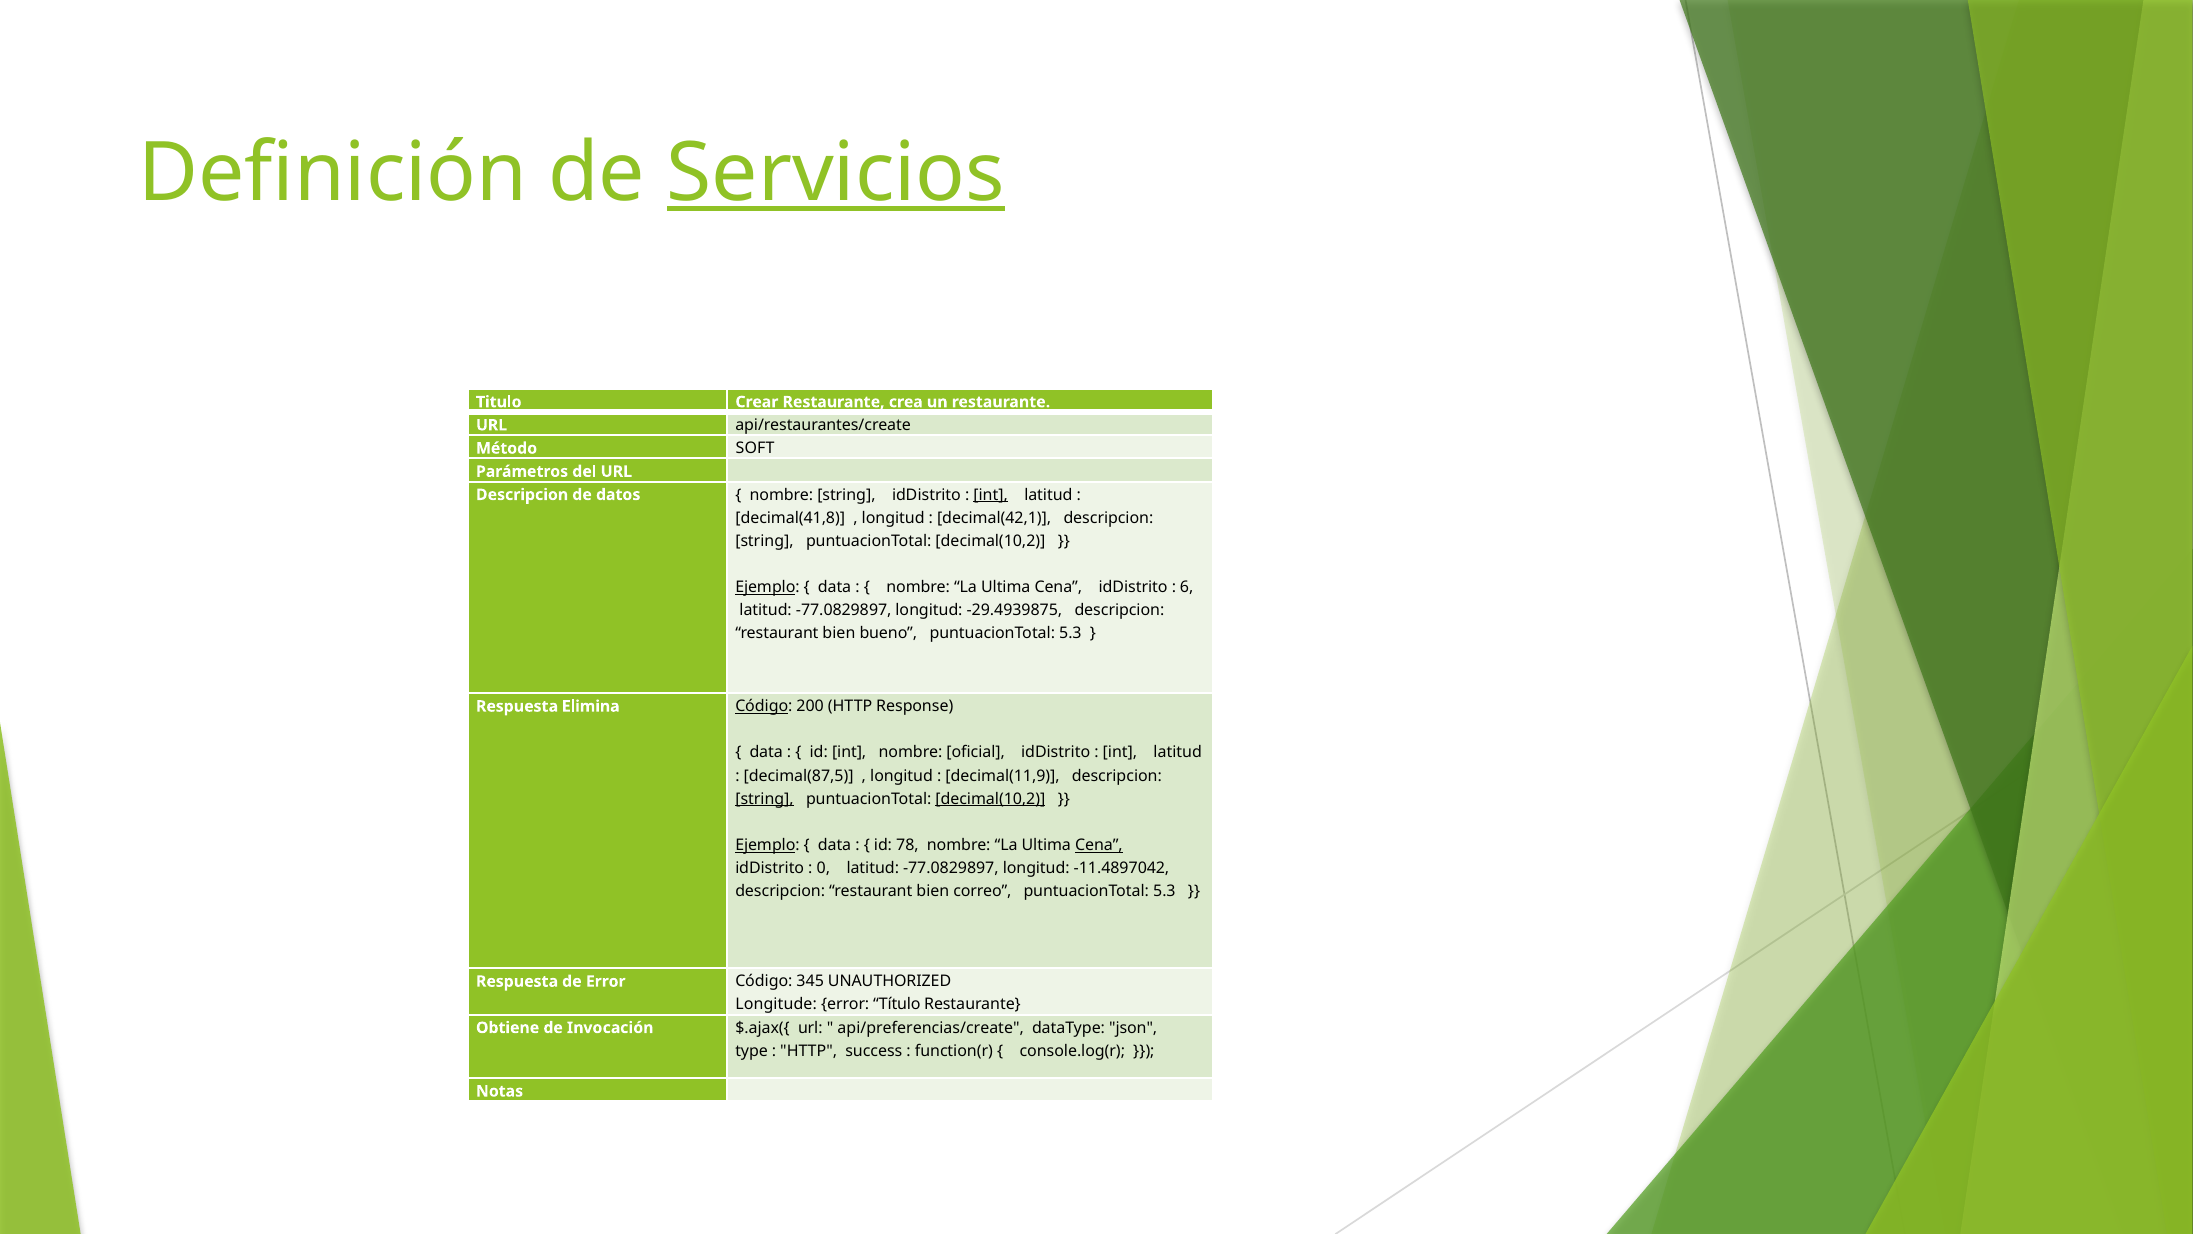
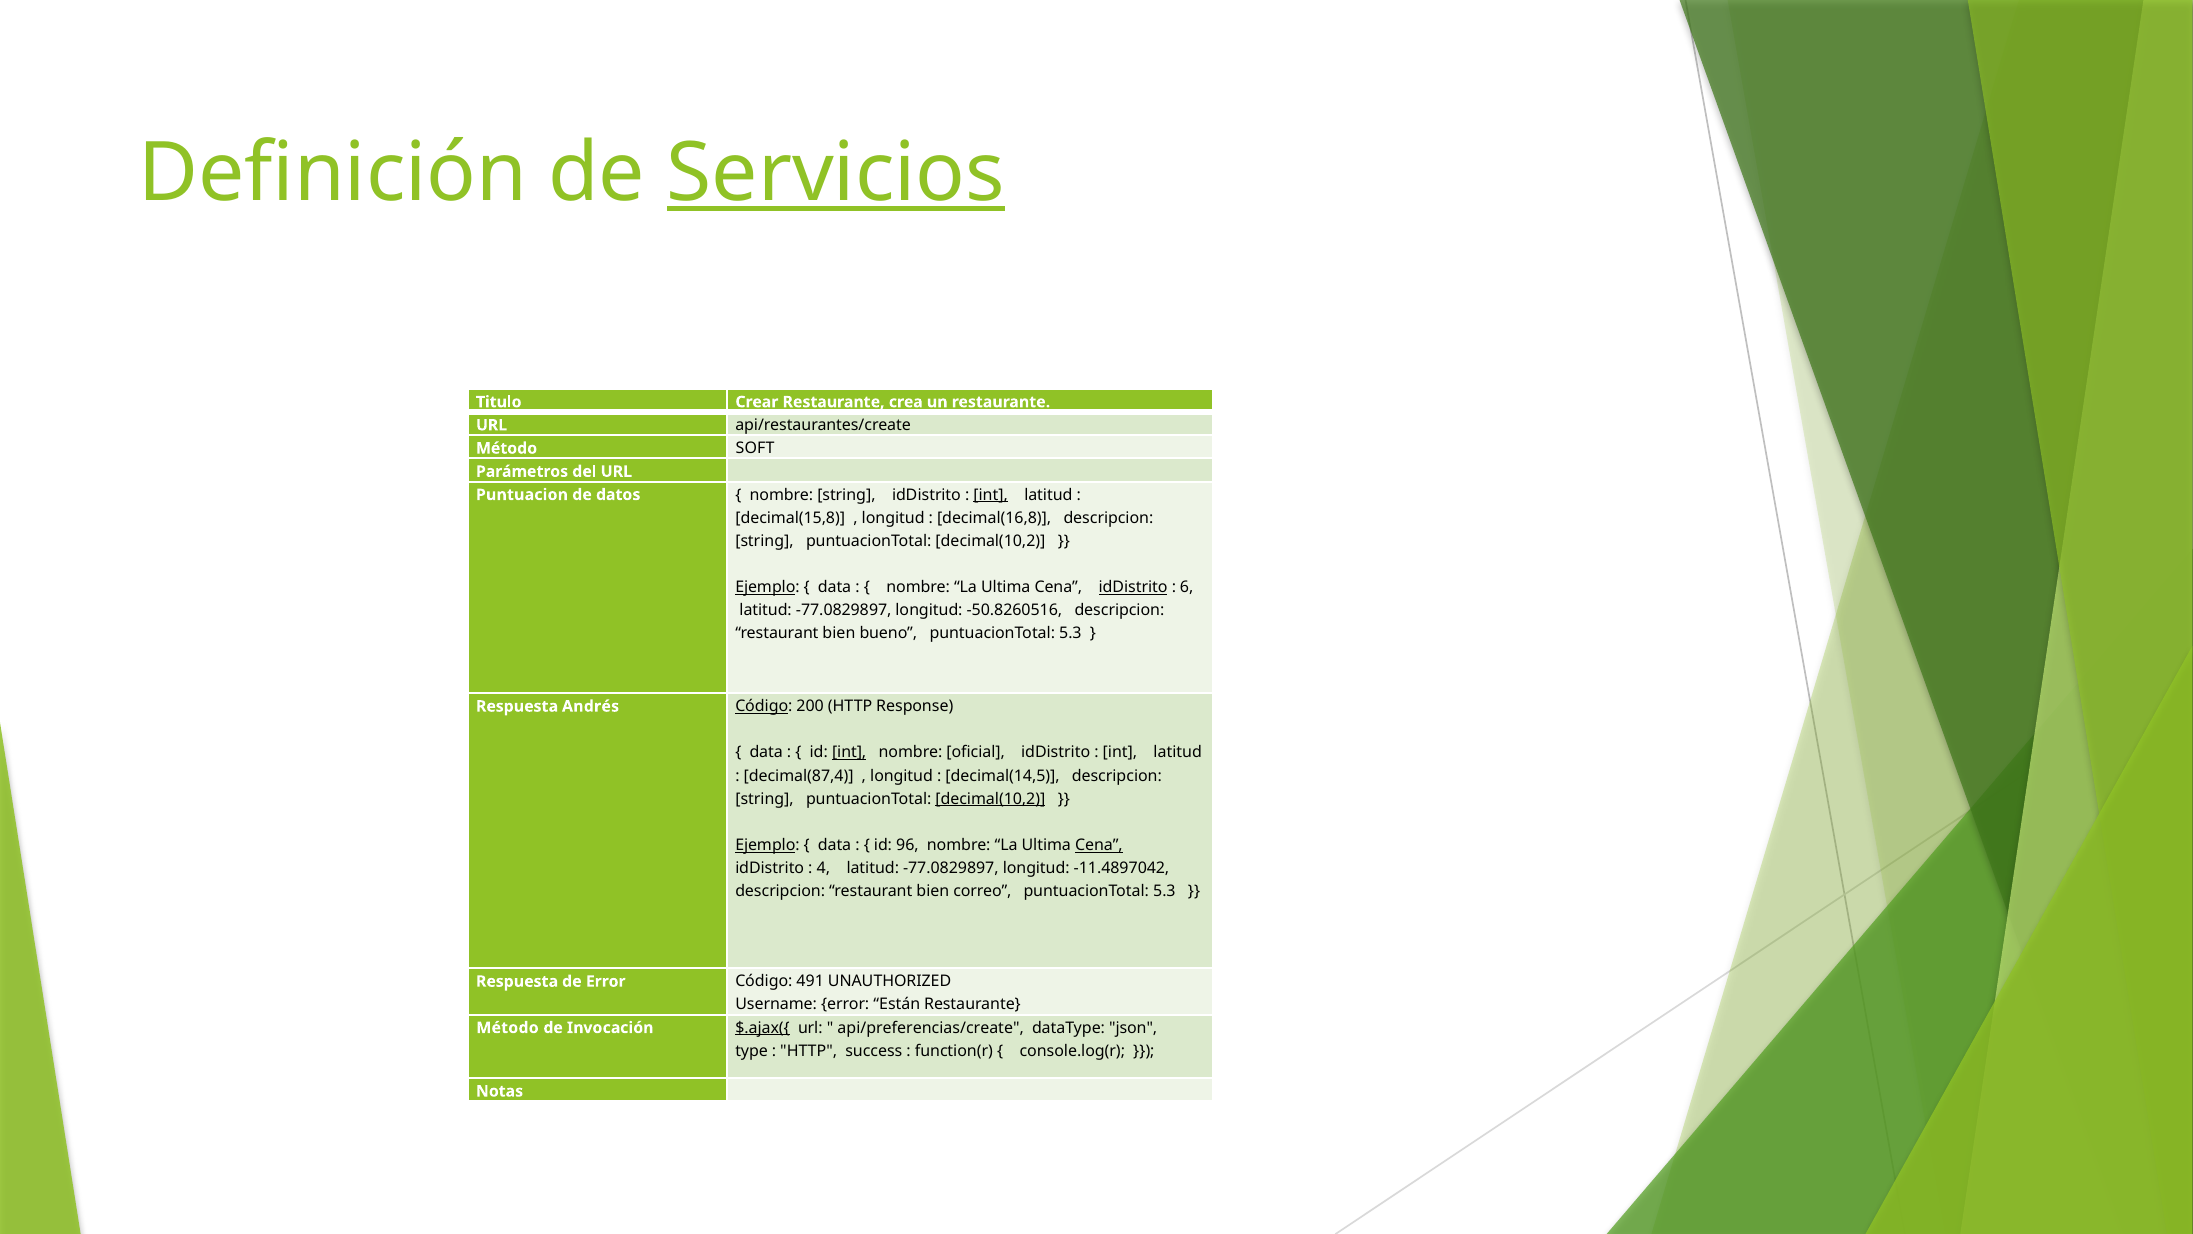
Descripcion: Descripcion -> Puntuacion (522, 495)
decimal(41,8: decimal(41,8 -> decimal(15,8 (790, 518)
decimal(42,1: decimal(42,1 -> decimal(16,8 (994, 518)
idDistrito underline: none -> present (1133, 587)
-29.4939875: -29.4939875 -> -50.8260516 (1014, 610)
Elimina: Elimina -> Andrés (591, 706)
int underline: none -> present (849, 752)
decimal(87,5: decimal(87,5 -> decimal(87,4 (799, 775)
decimal(11,9: decimal(11,9 -> decimal(14,5 (1003, 775)
string underline: present -> none (765, 799)
78: 78 -> 96 (907, 845)
0: 0 -> 4 (823, 868)
345: 345 -> 491 (810, 981)
Longitude: Longitude -> Username (776, 1004)
Título: Título -> Están (897, 1004)
Obtiene: Obtiene -> Método (507, 1027)
$.ajax({ underline: none -> present (763, 1027)
